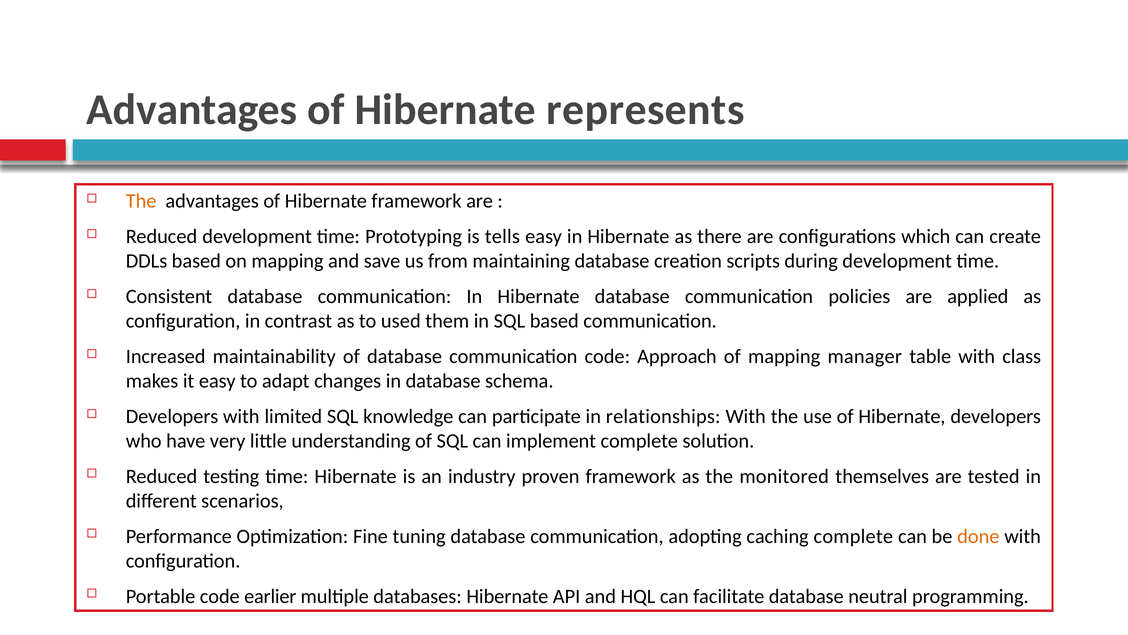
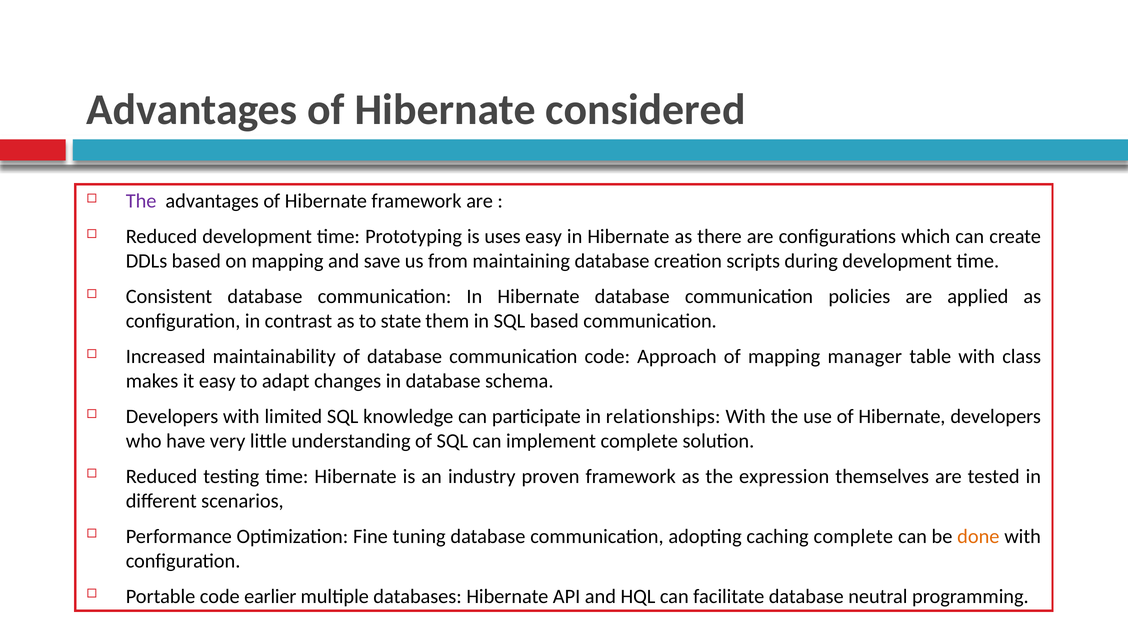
represents: represents -> considered (646, 110)
The colour: orange -> purple (141, 201)
tells: tells -> uses (503, 237)
used: used -> state (401, 321)
monitored: monitored -> expression (784, 476)
